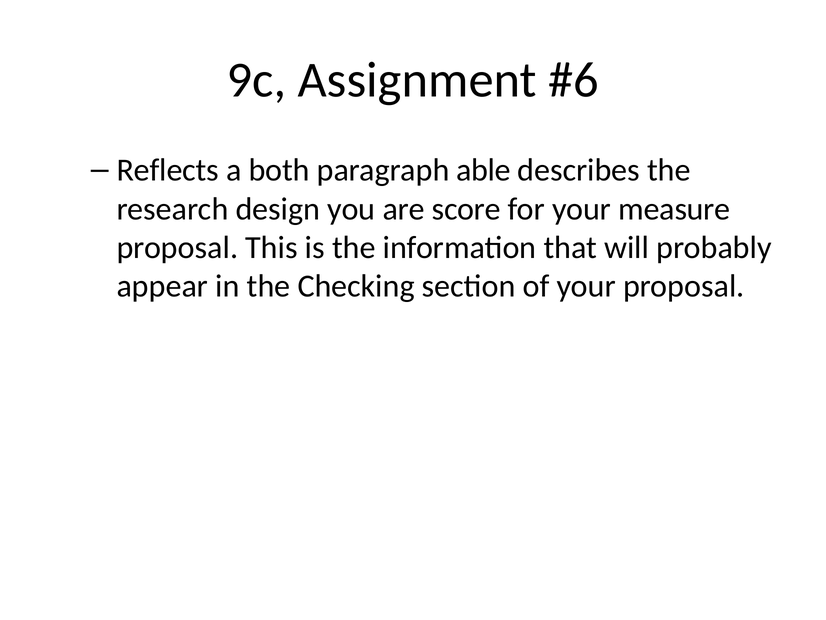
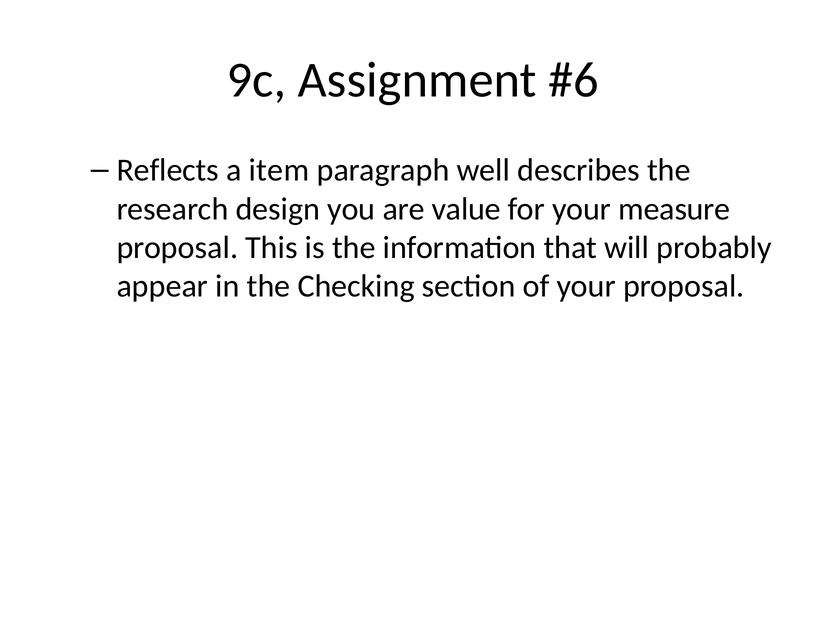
both: both -> item (279, 170)
able: able -> well (483, 170)
score: score -> value (466, 209)
